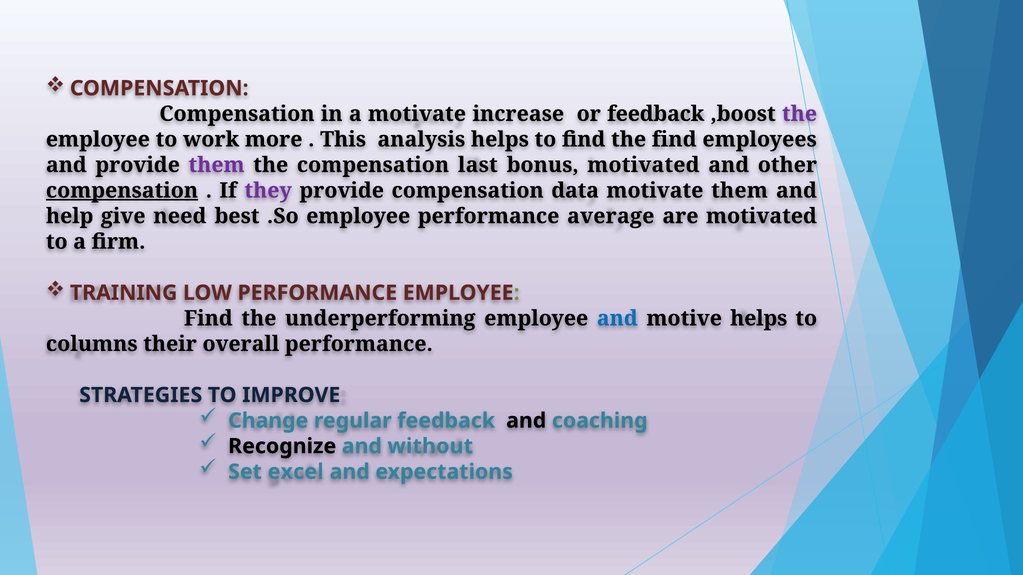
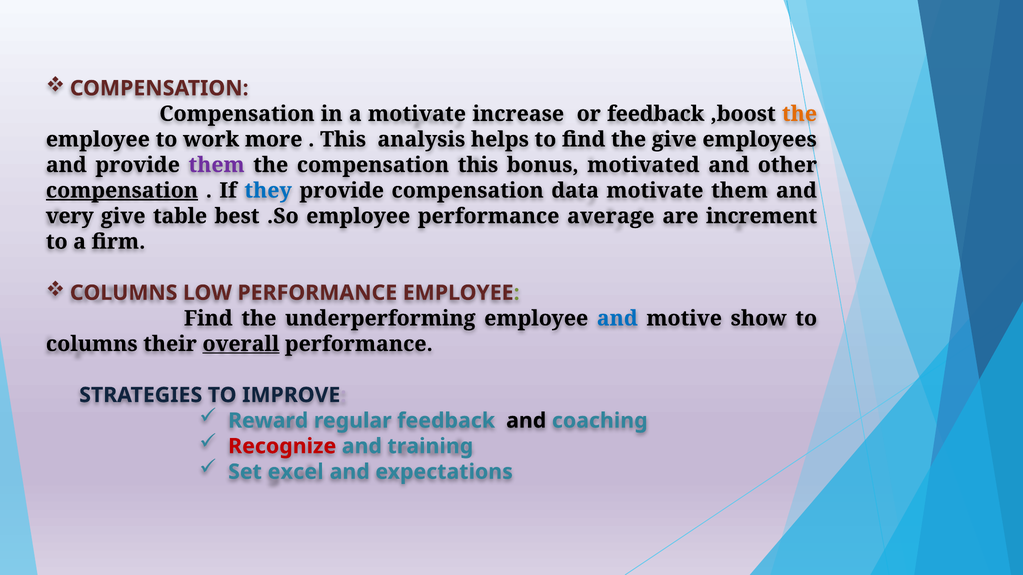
the colour: purple -> orange (800, 114)
the find: find -> give (674, 140)
compensation last: last -> this (478, 165)
they colour: purple -> blue (268, 191)
help: help -> very (70, 216)
need: need -> table (180, 216)
are motivated: motivated -> increment (762, 216)
TRAINING: TRAINING -> COLUMNS (124, 293)
motive helps: helps -> show (759, 319)
overall underline: none -> present (241, 344)
Change: Change -> Reward (268, 421)
Recognize colour: black -> red (282, 447)
without: without -> training (430, 447)
